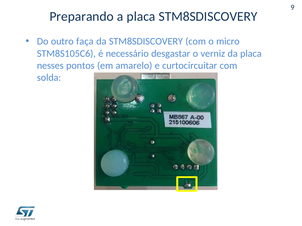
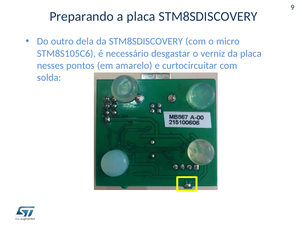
faça: faça -> dela (85, 41)
